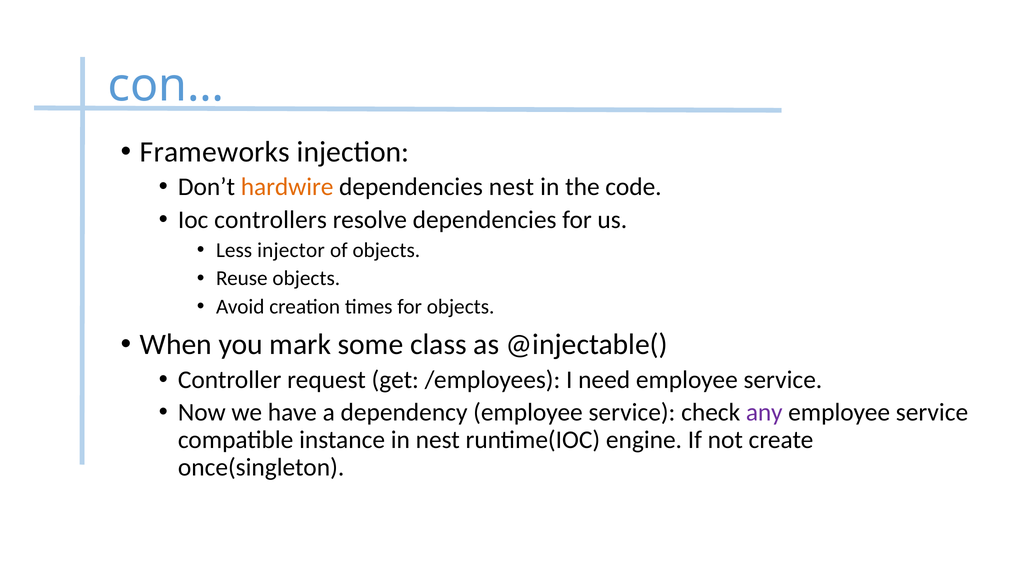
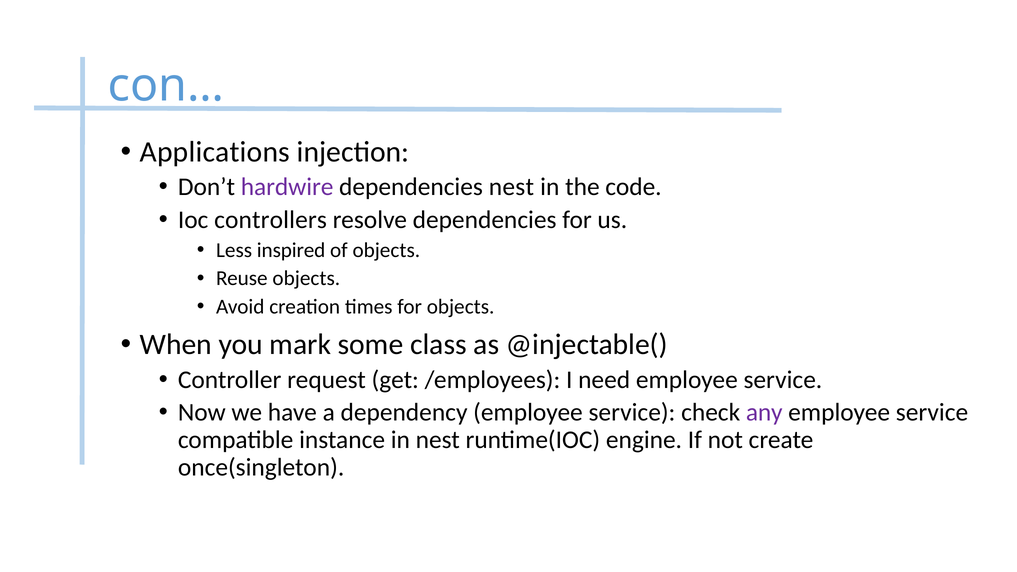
Frameworks: Frameworks -> Applications (215, 152)
hardwire colour: orange -> purple (287, 187)
injector: injector -> inspired (291, 250)
